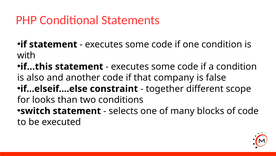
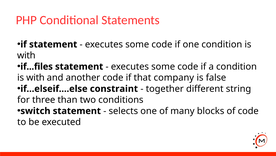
if...this: if...this -> if...files (37, 66)
also: also -> with (35, 77)
scope: scope -> string (239, 88)
looks: looks -> three (44, 99)
